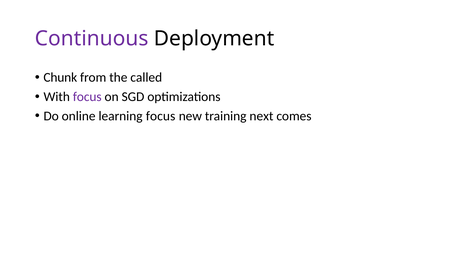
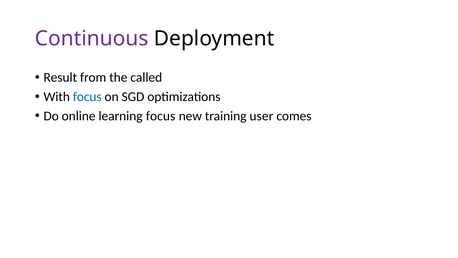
Chunk: Chunk -> Result (60, 77)
focus colour: purple -> blue (87, 97)
next: next -> user (261, 116)
